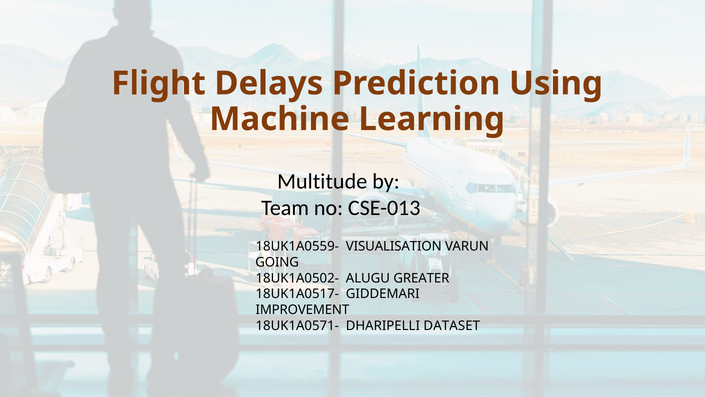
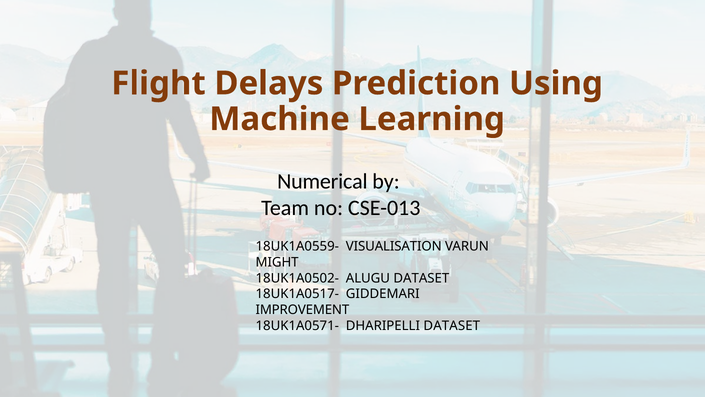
Multitude: Multitude -> Numerical (322, 181)
GOING: GOING -> MIGHT (277, 262)
ALUGU GREATER: GREATER -> DATASET (421, 278)
